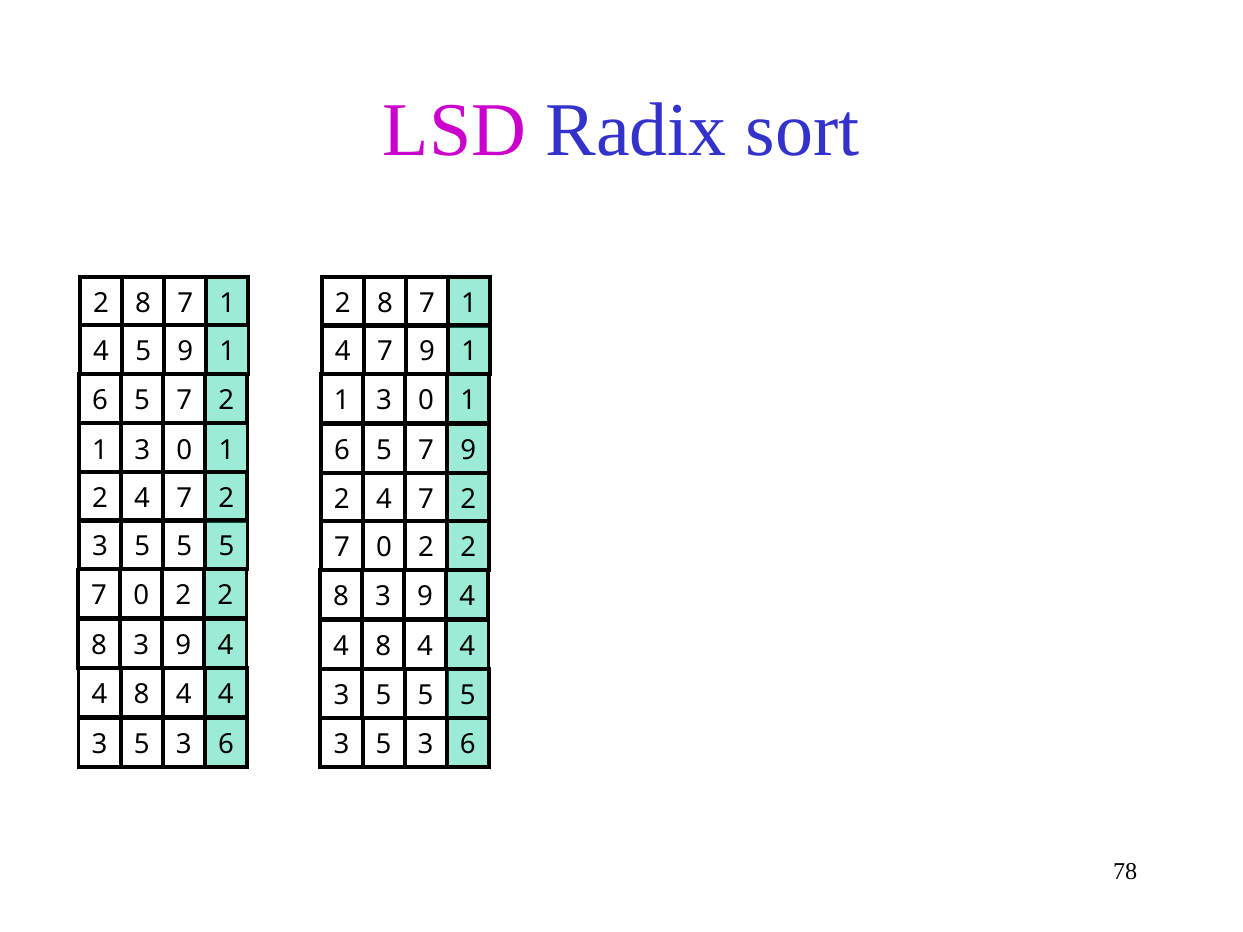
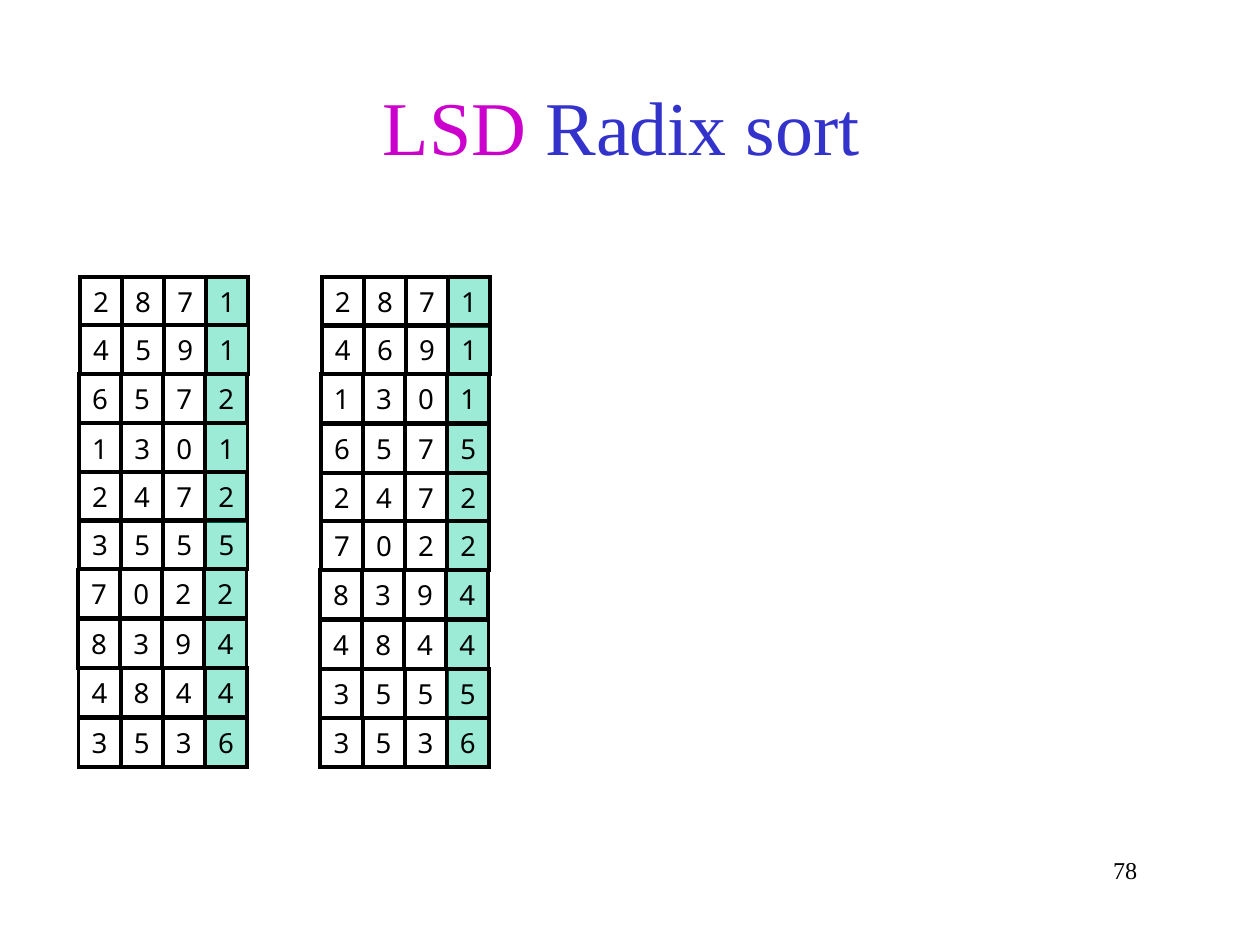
7: 7 -> 6 (385, 352)
5 7 9: 9 -> 5 (468, 451)
